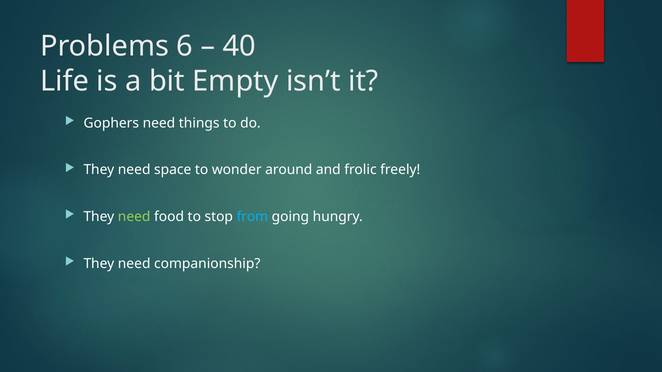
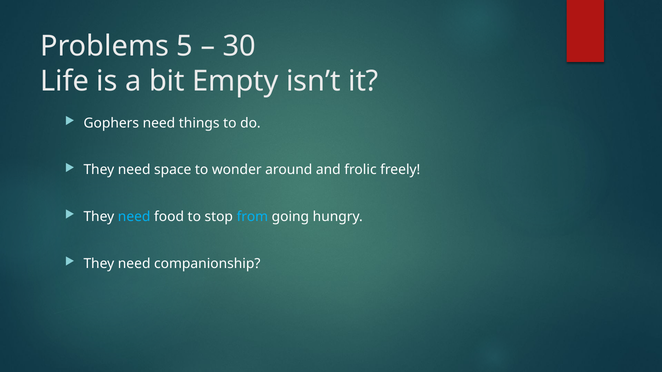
6: 6 -> 5 (185, 46)
40: 40 -> 30 (239, 46)
need colour: light green -> light blue (134, 217)
